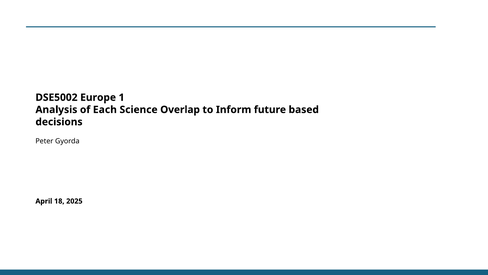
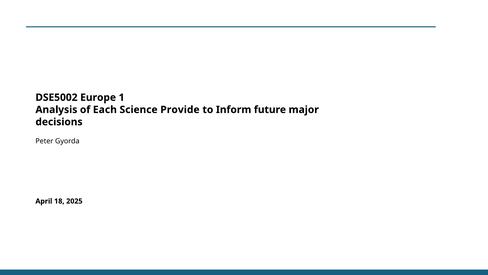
Overlap: Overlap -> Provide (180, 109)
based: based -> major (304, 109)
